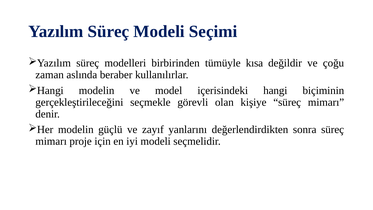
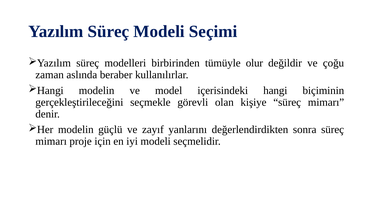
kısa: kısa -> olur (254, 63)
